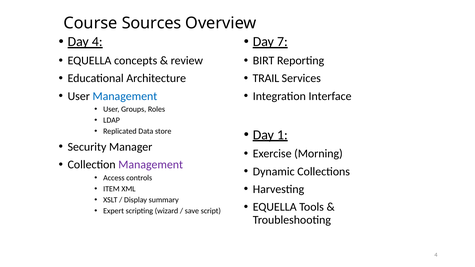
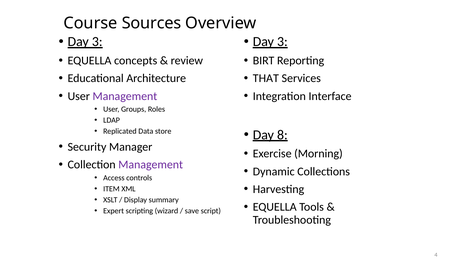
4: 4 -> 3 (97, 42)
7: 7 -> 3 (282, 42)
TRAIL: TRAIL -> THAT (266, 78)
Management colour: blue -> purple (125, 96)
1: 1 -> 8 (282, 135)
